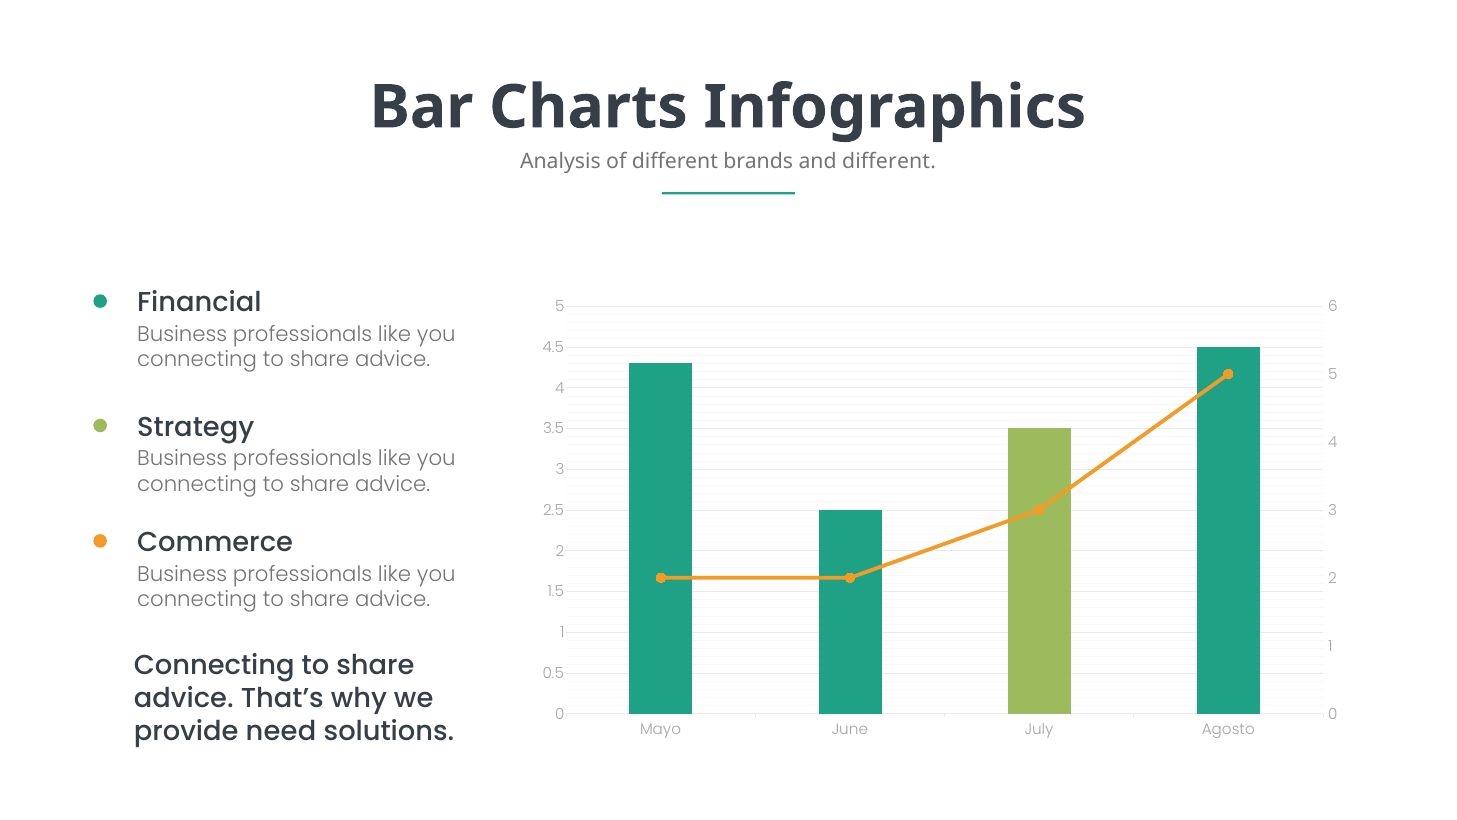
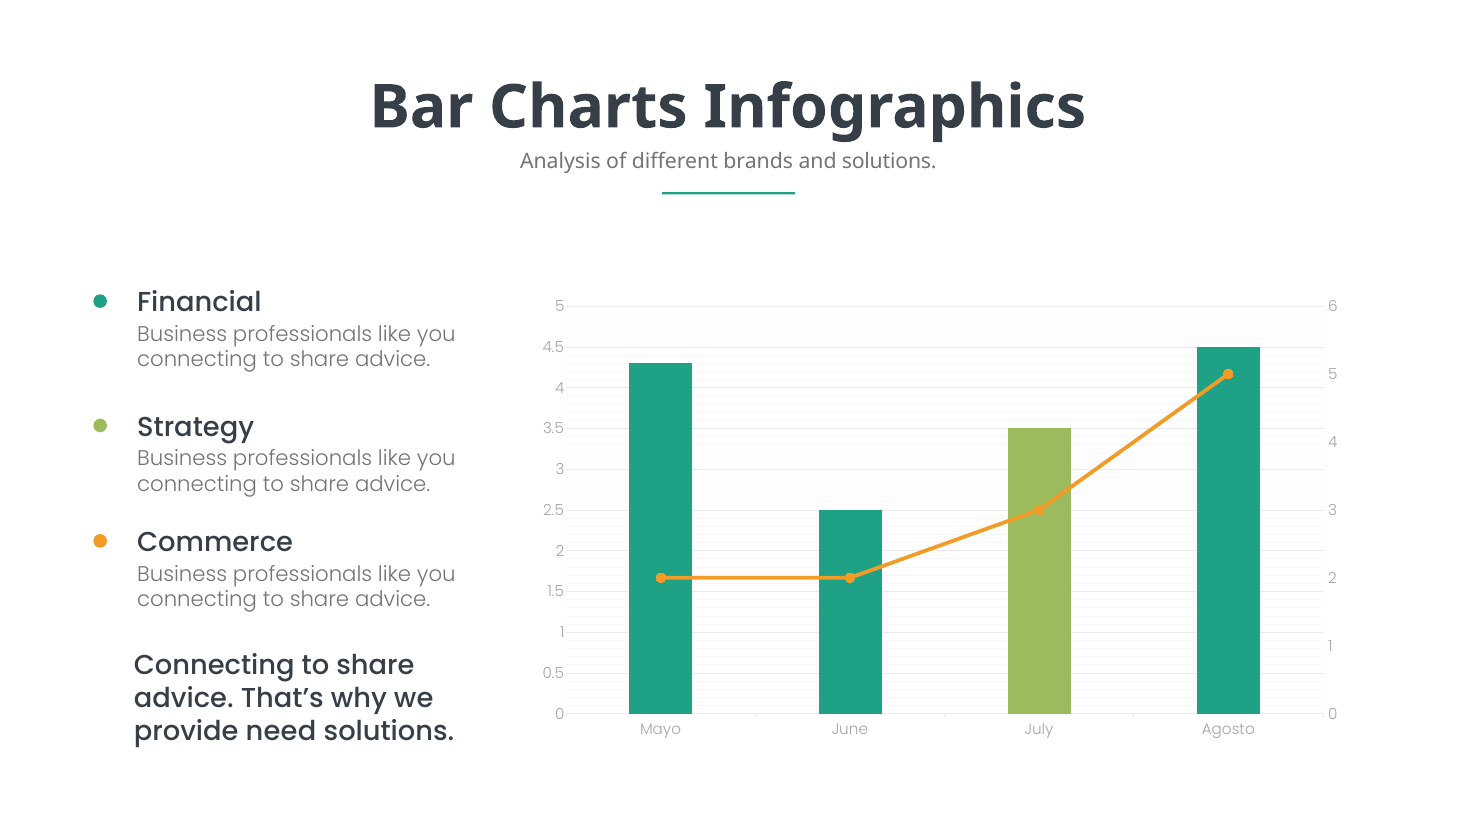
and different: different -> solutions (889, 162)
